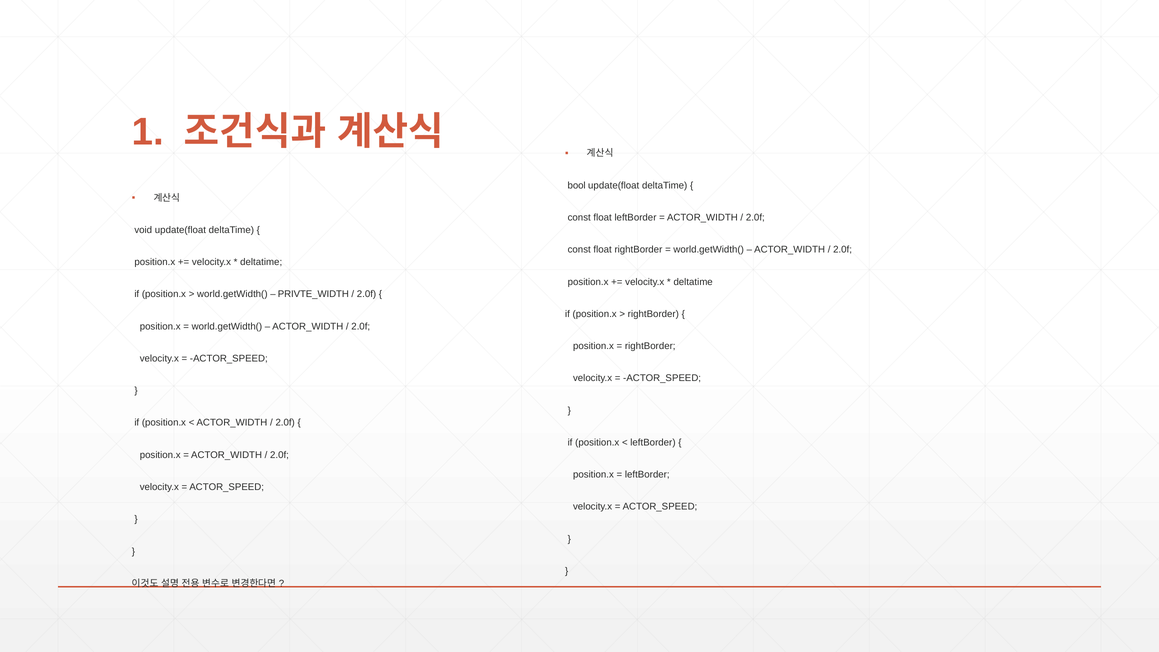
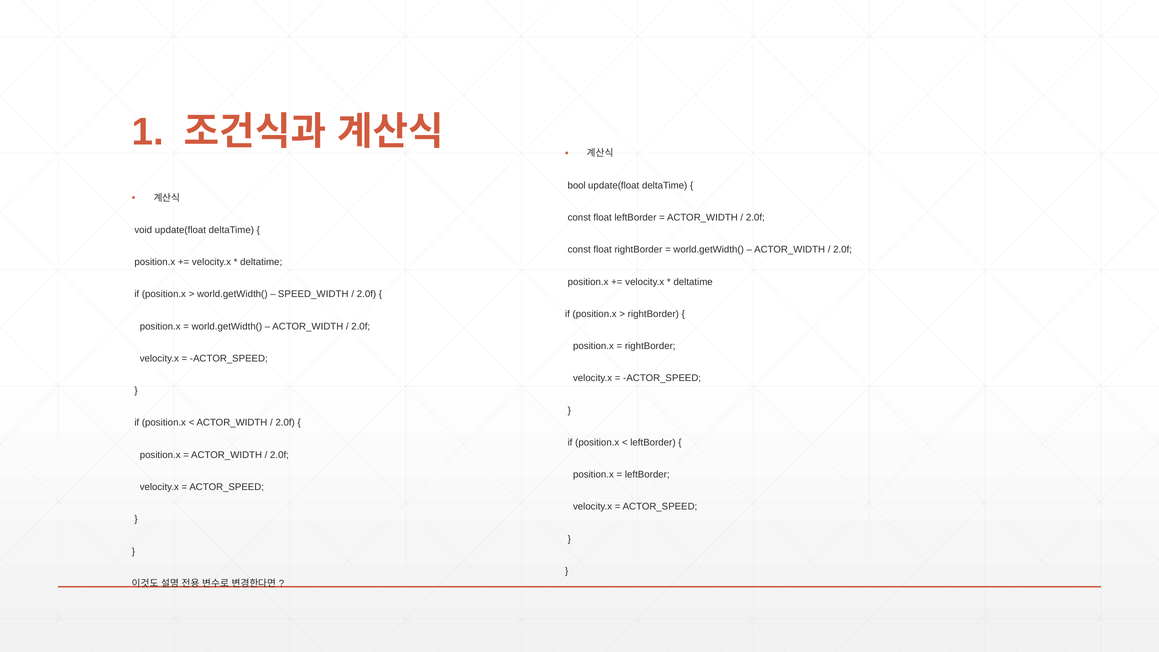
PRIVTE_WIDTH: PRIVTE_WIDTH -> SPEED_WIDTH (313, 294)
